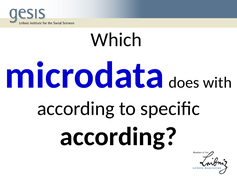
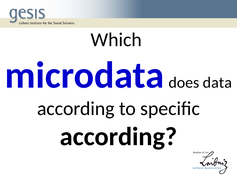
with: with -> data (217, 83)
